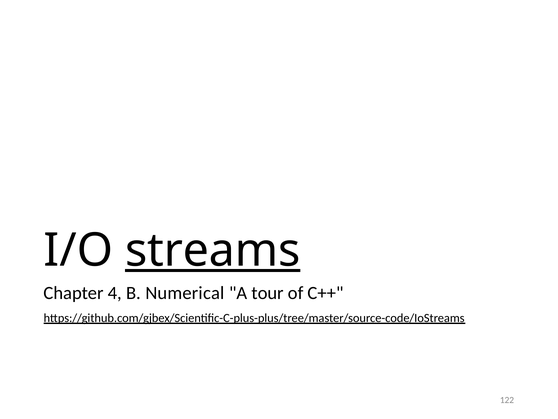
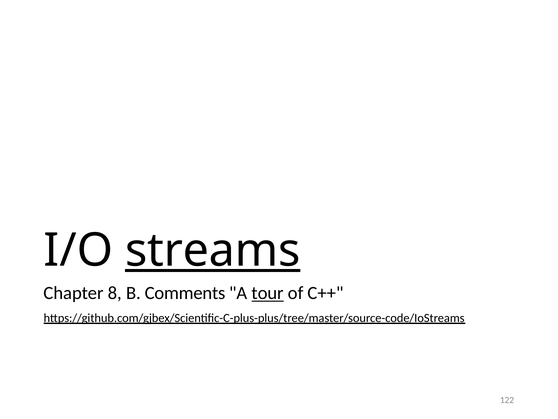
4: 4 -> 8 (115, 293)
Numerical: Numerical -> Comments (185, 293)
tour underline: none -> present (268, 293)
